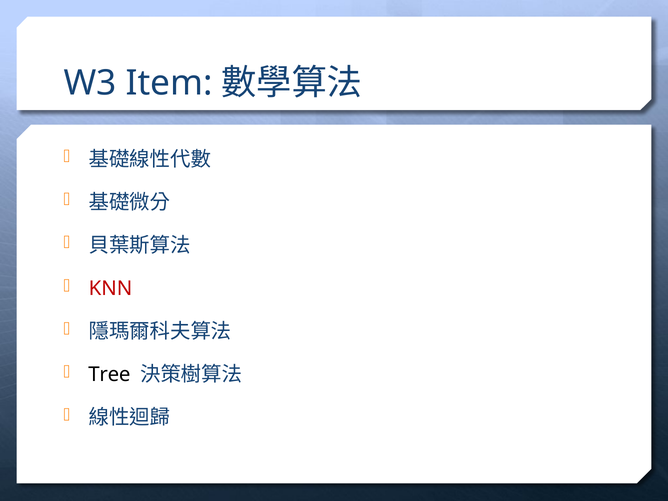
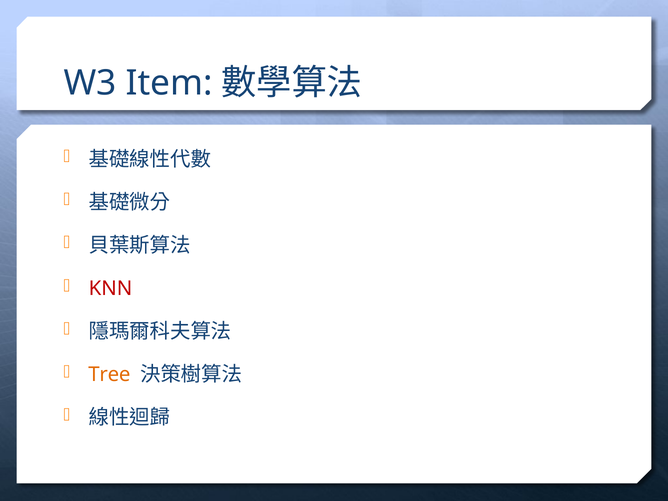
Tree colour: black -> orange (109, 375)
